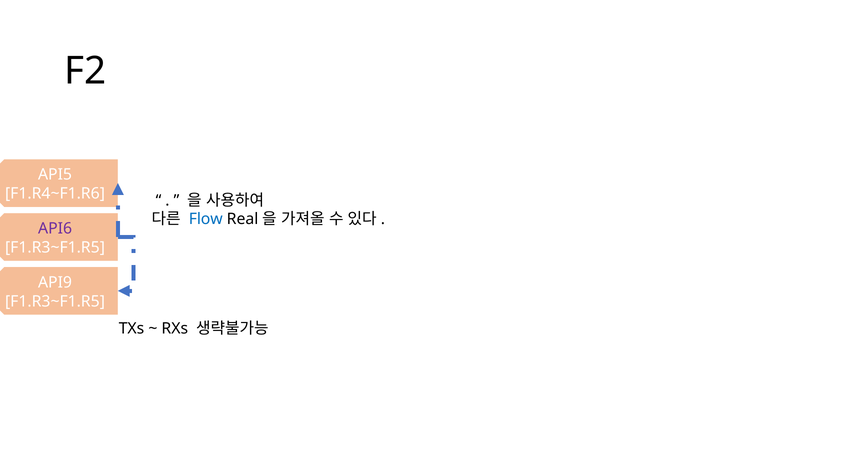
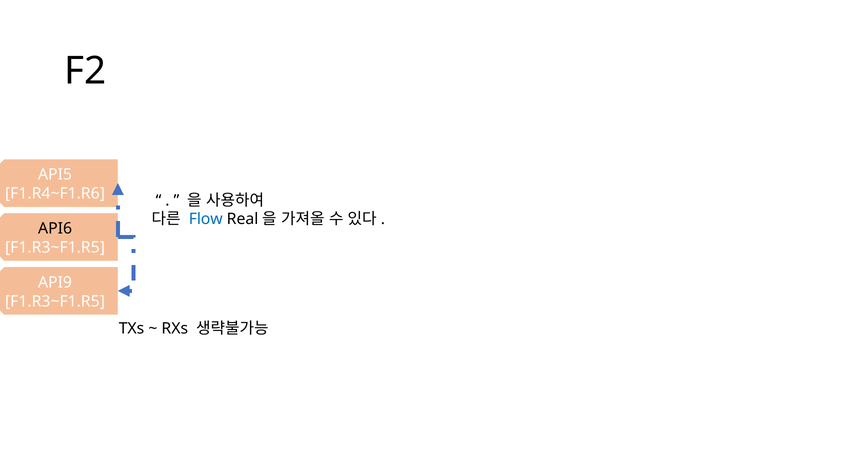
API6 colour: purple -> black (55, 228)
